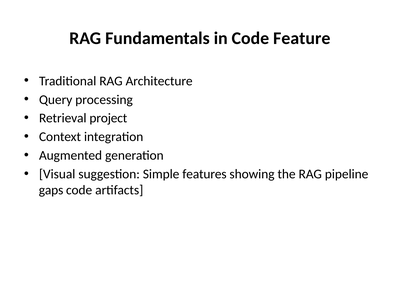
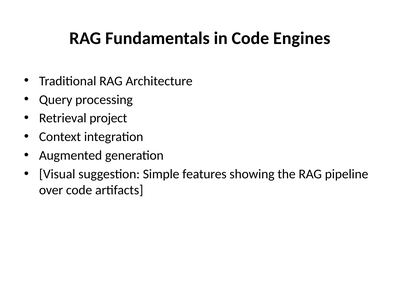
Feature: Feature -> Engines (302, 38)
gaps: gaps -> over (51, 190)
